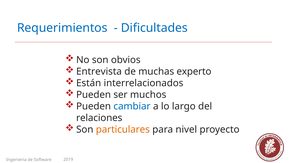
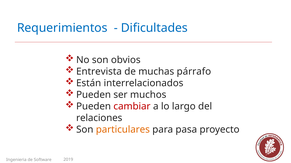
experto: experto -> párrafo (194, 72)
cambiar colour: blue -> red (132, 107)
nivel: nivel -> pasa (186, 130)
